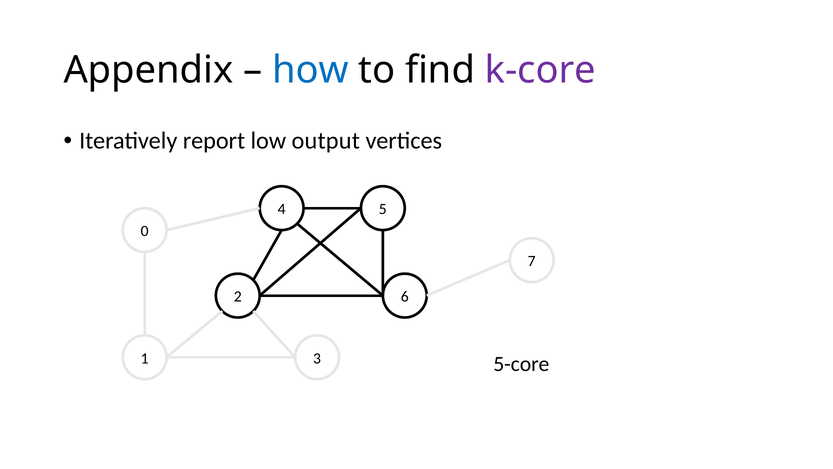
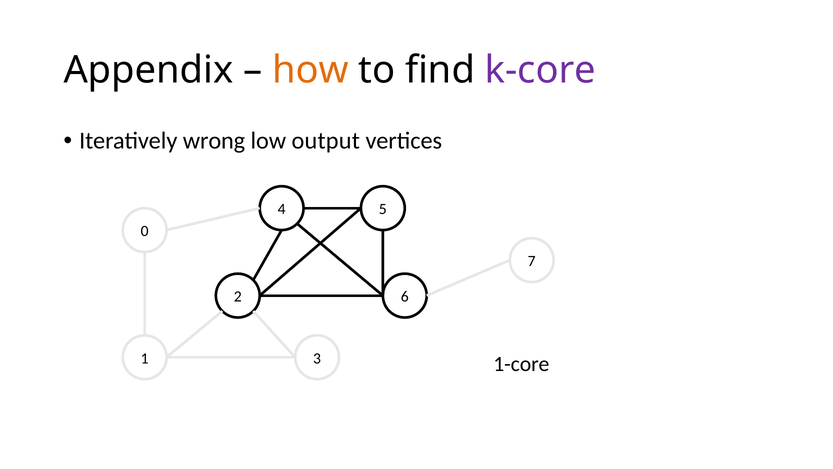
how colour: blue -> orange (310, 70)
report: report -> wrong (214, 141)
5-core: 5-core -> 1-core (521, 364)
